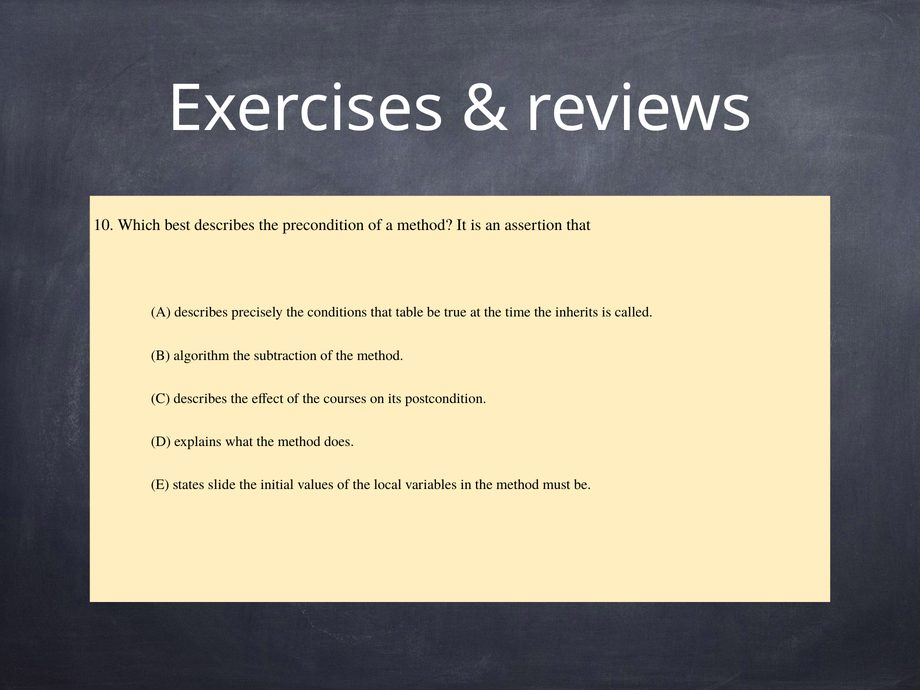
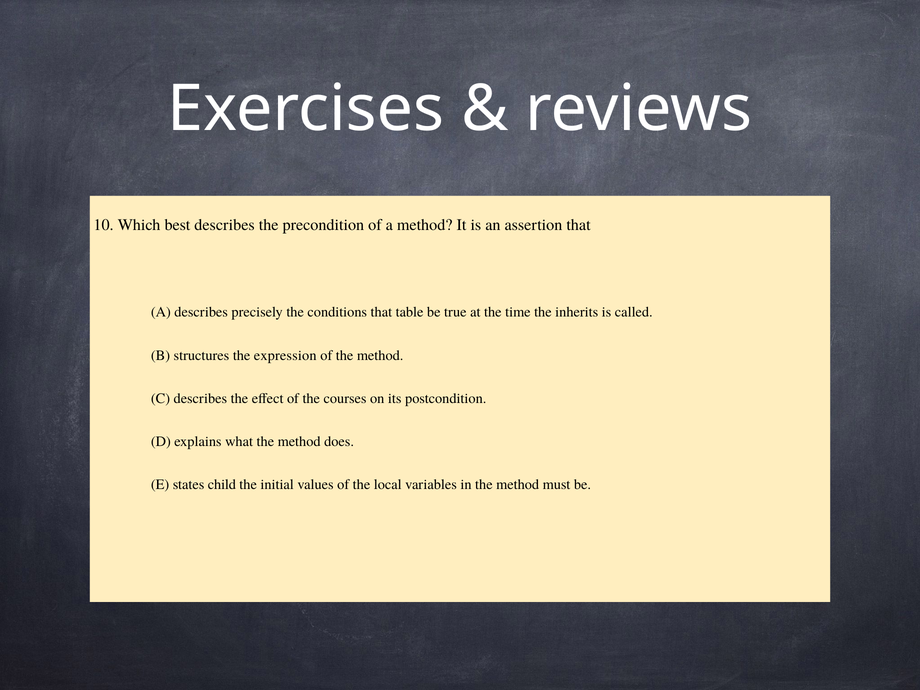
algorithm: algorithm -> structures (201, 355)
subtraction: subtraction -> expression (285, 355)
slide: slide -> child (222, 485)
